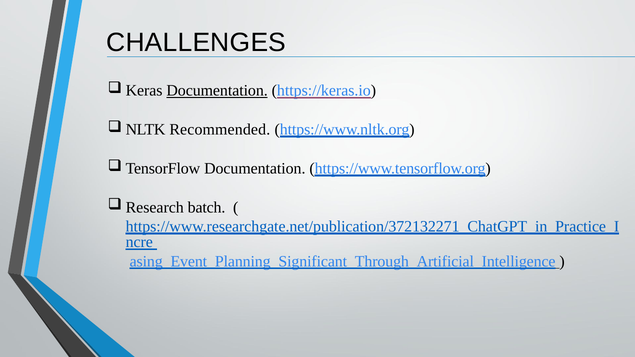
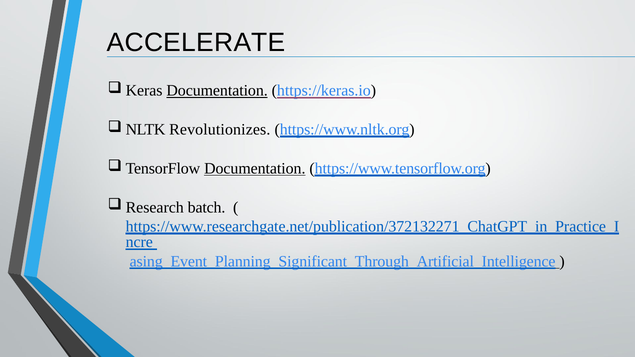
CHALLENGES: CHALLENGES -> ACCELERATE (196, 43)
Recommended: Recommended -> Revolutionizes (220, 130)
Documentation underline: none -> present (255, 169)
